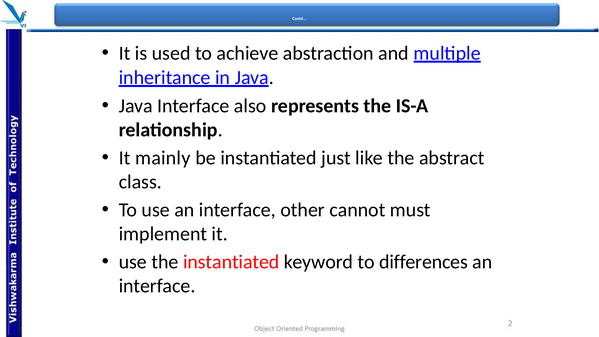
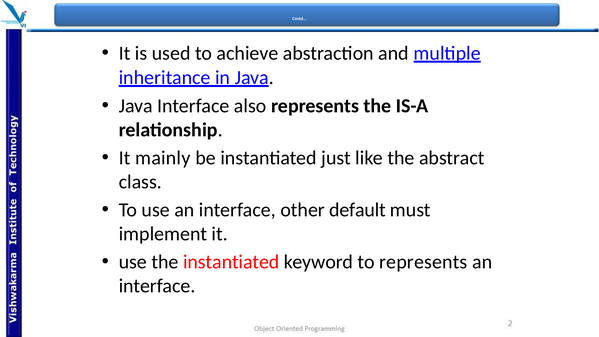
cannot: cannot -> default (358, 210)
to differences: differences -> represents (423, 262)
